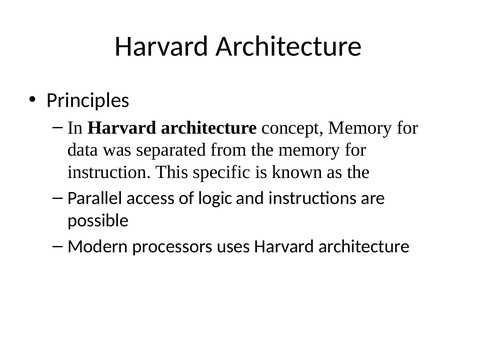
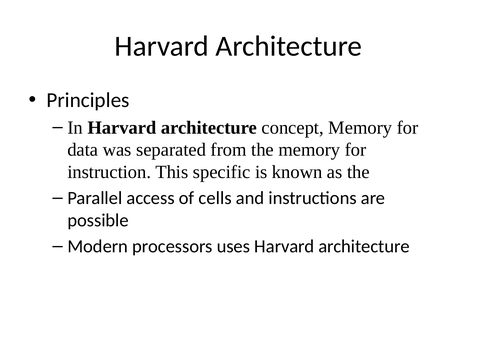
logic: logic -> cells (215, 198)
